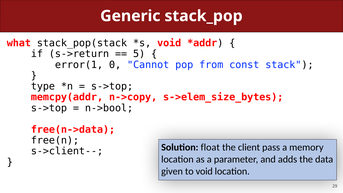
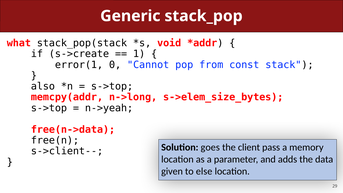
s->return: s->return -> s->create (79, 54)
5: 5 -> 1 (139, 54)
type: type -> also (43, 86)
n->copy: n->copy -> n->long (133, 97)
n->bool: n->bool -> n->yeah (109, 108)
float: float -> goes (210, 147)
to void: void -> else (204, 171)
